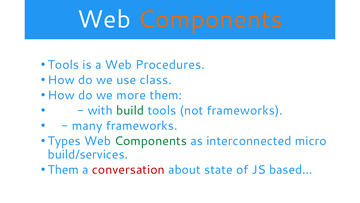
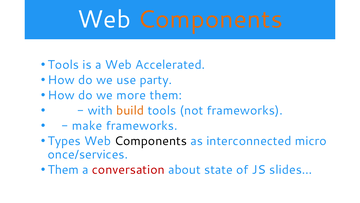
Procedures: Procedures -> Accelerated (170, 65)
class: class -> party (156, 80)
build colour: green -> orange (130, 110)
many: many -> make (87, 126)
Components colour: green -> black (151, 141)
build/services: build/services -> once/services (88, 154)
based…: based… -> slides… (291, 169)
